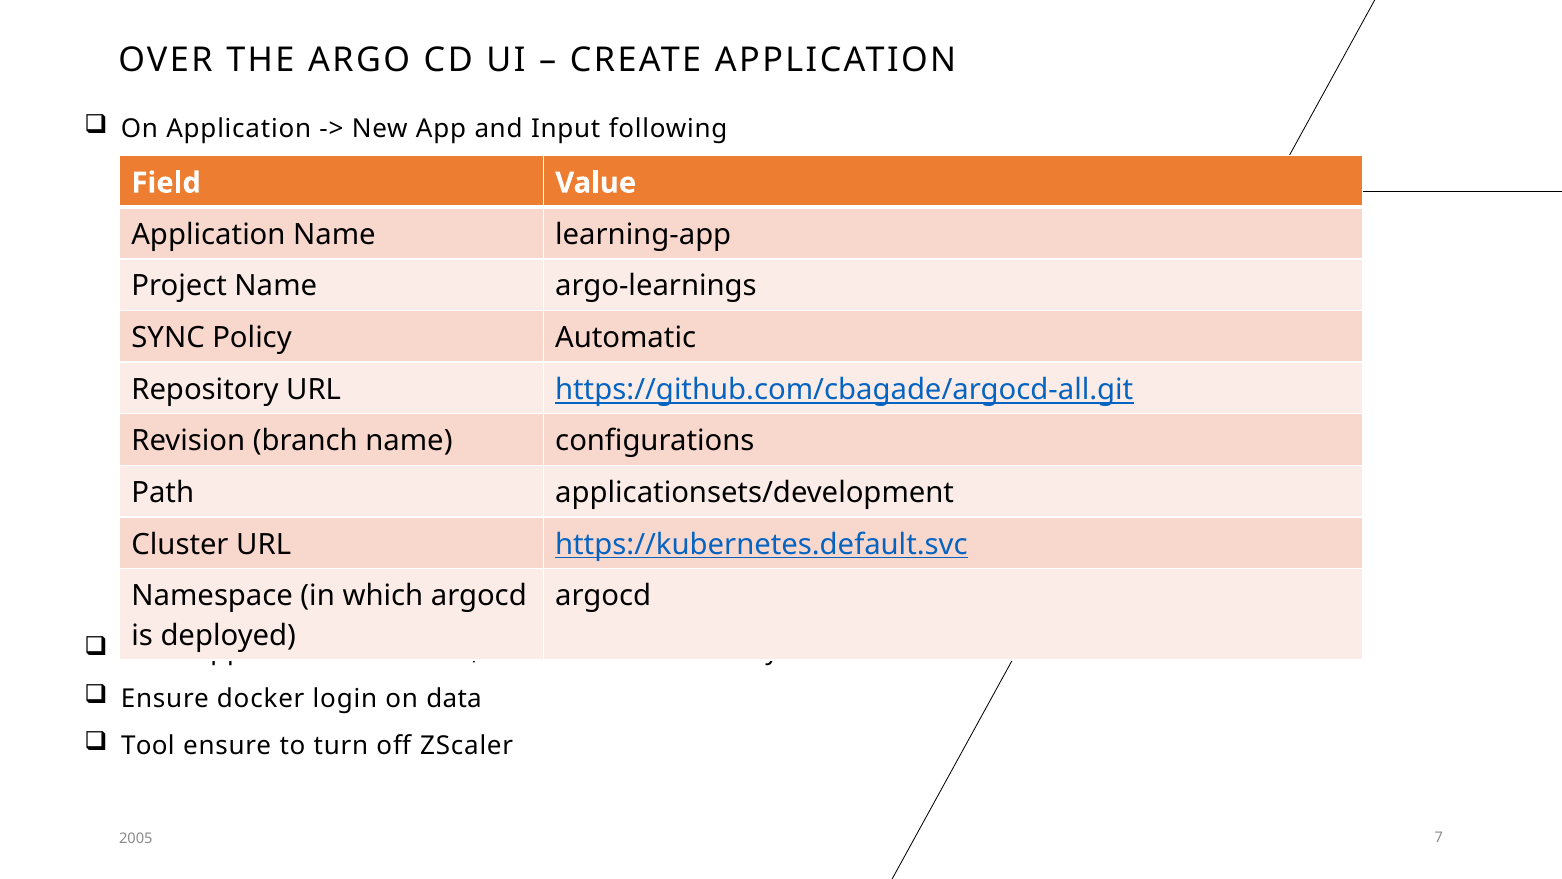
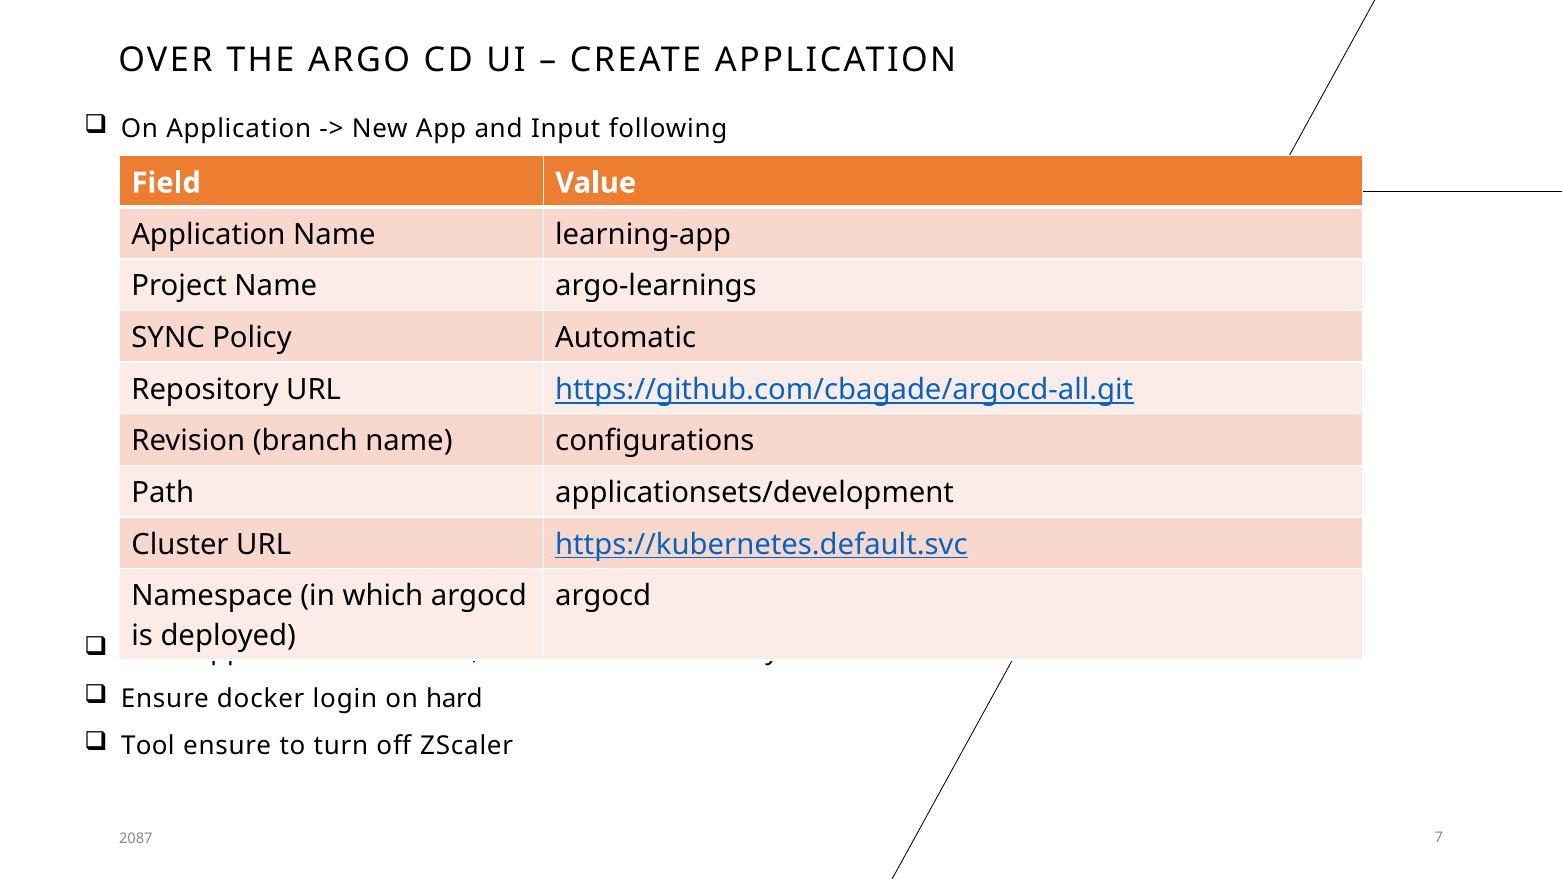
on data: data -> hard (454, 698)
2005: 2005 -> 2087 (136, 839)
